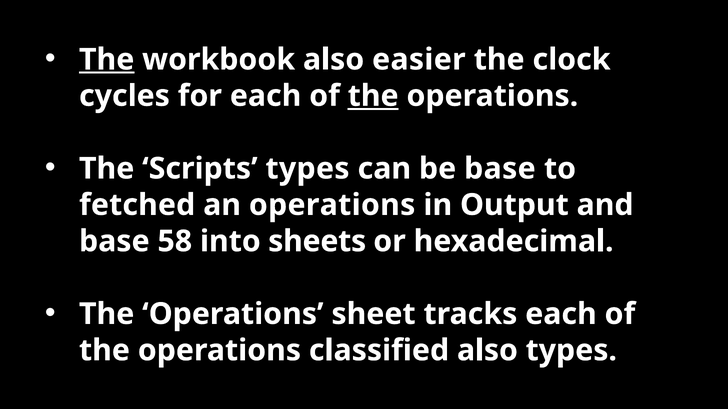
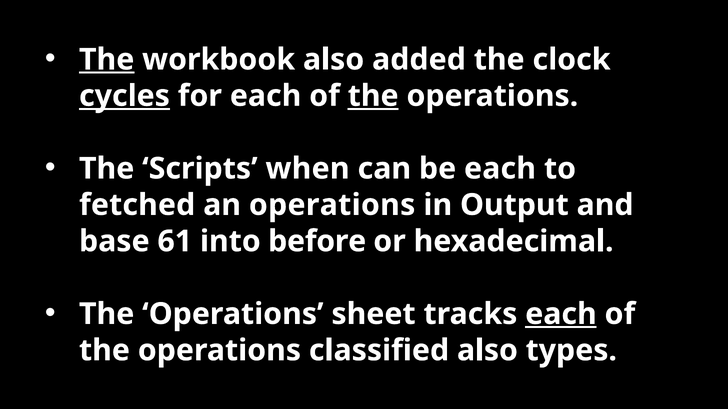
easier: easier -> added (419, 60)
cycles underline: none -> present (124, 96)
Scripts types: types -> when (308, 169)
be base: base -> each (500, 169)
58: 58 -> 61 (175, 242)
sheets: sheets -> before (317, 242)
each underline: none -> present (561, 314)
